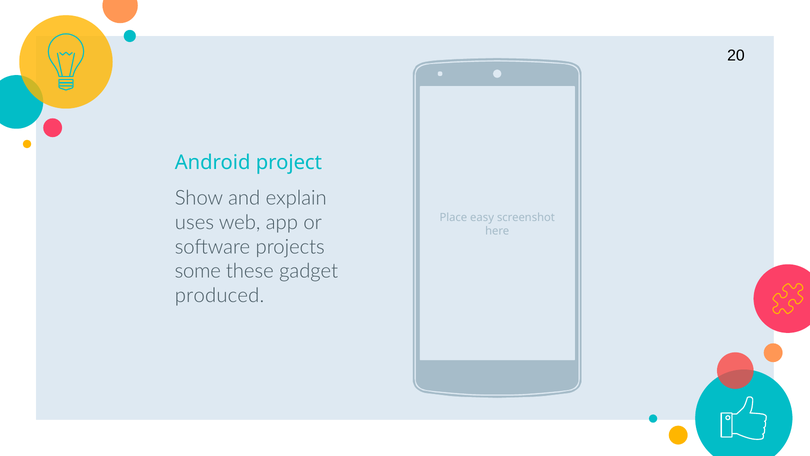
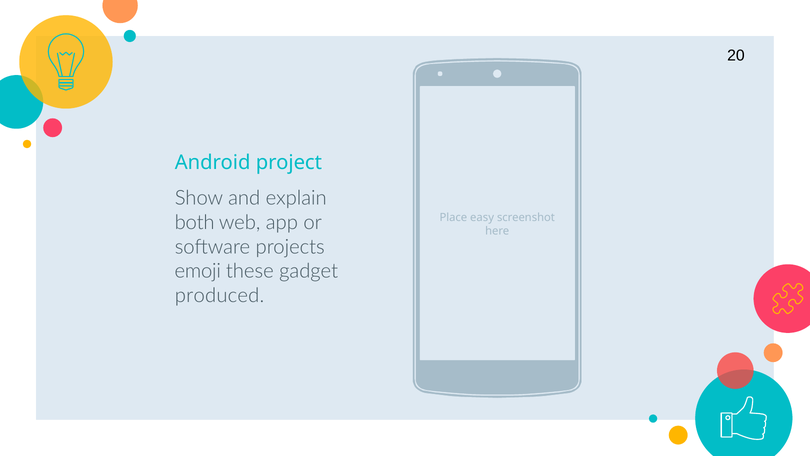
uses: uses -> both (195, 222)
some: some -> emoji (198, 271)
